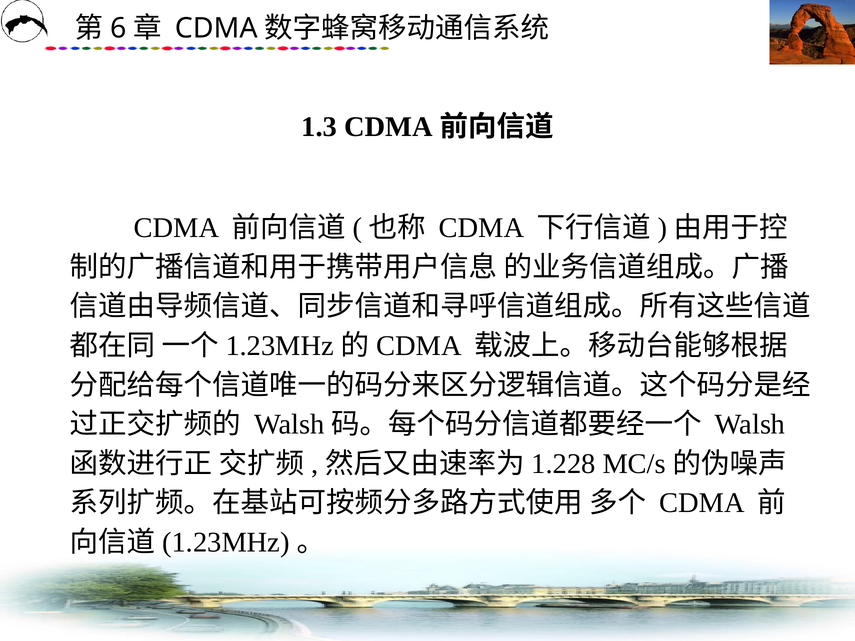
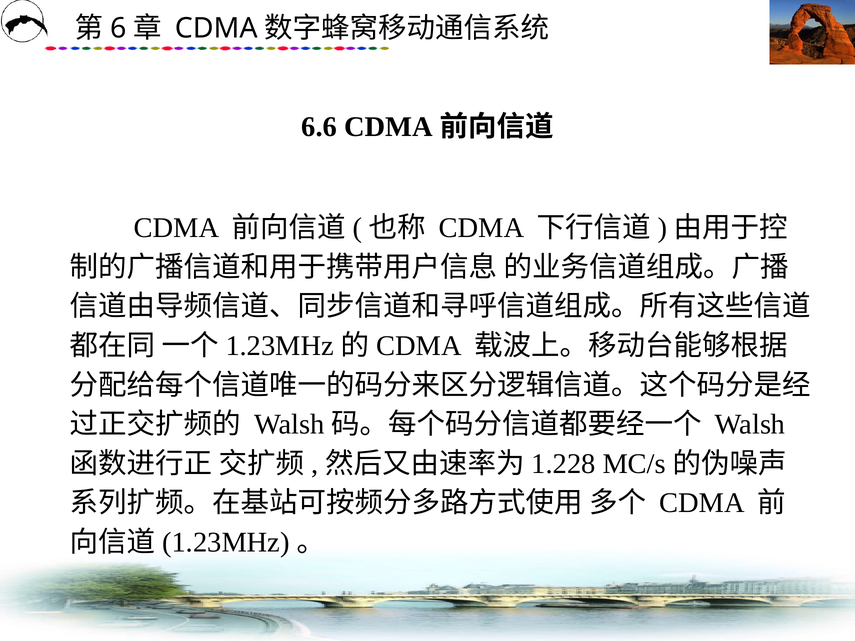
1.3: 1.3 -> 6.6 (319, 127)
